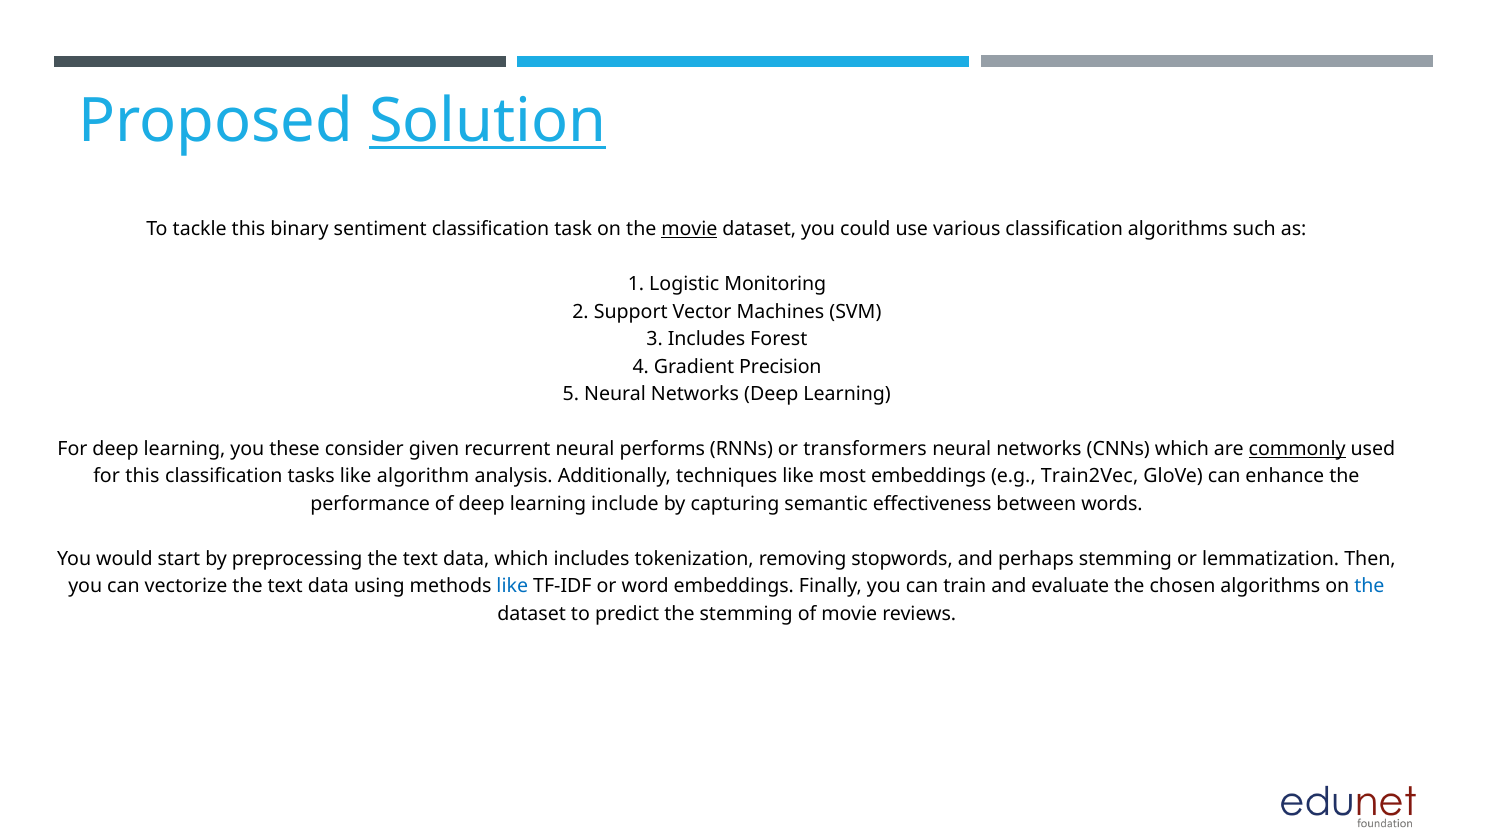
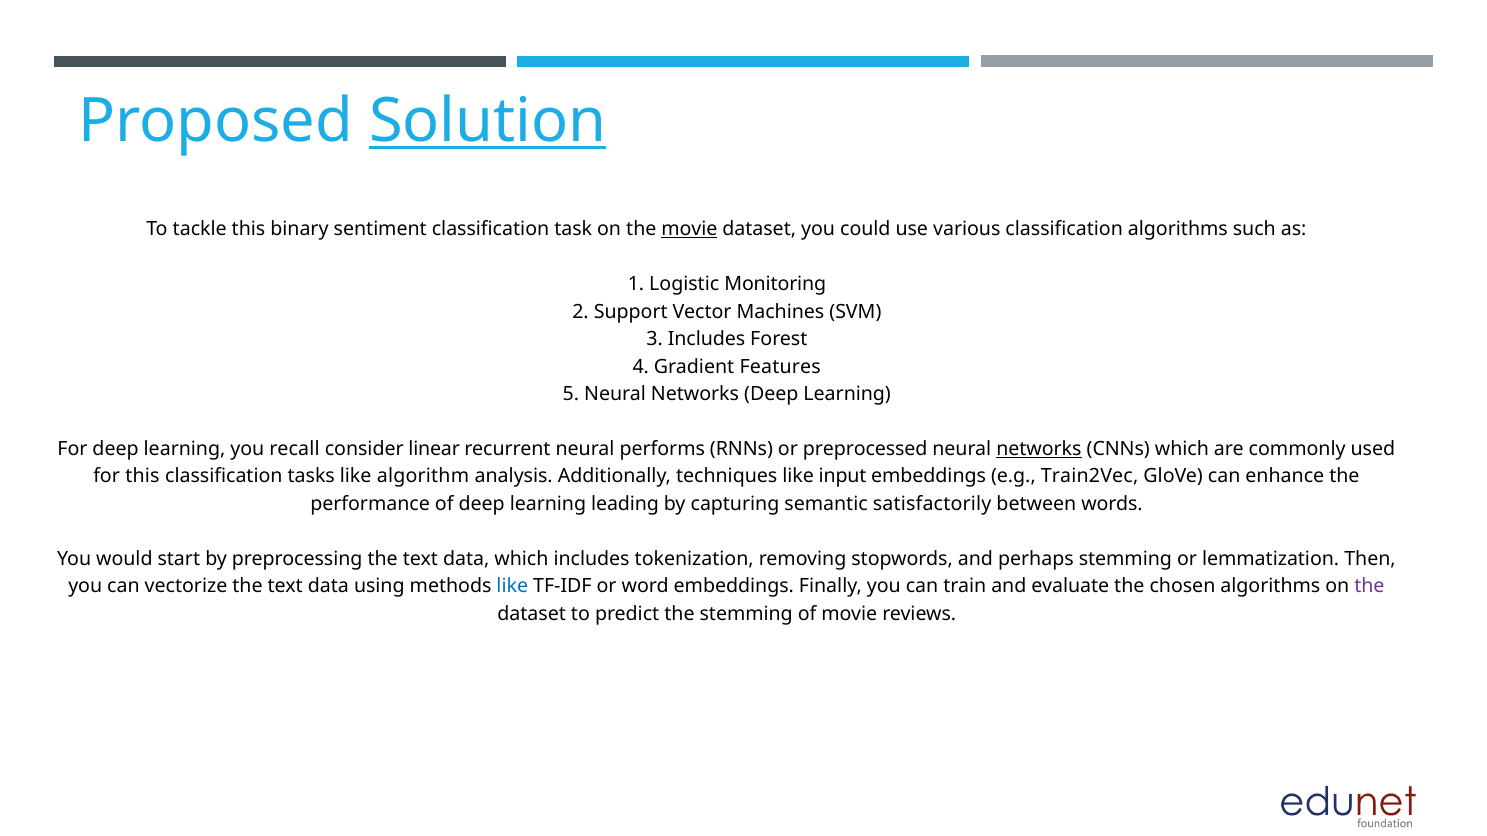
Precision: Precision -> Features (780, 367)
these: these -> recall (294, 449)
given: given -> linear (434, 449)
transformers: transformers -> preprocessed (865, 449)
networks underline: none -> present (1039, 449)
commonly underline: present -> none (1297, 449)
most: most -> input (843, 477)
include: include -> leading (625, 504)
effectiveness: effectiveness -> satisfactorily (932, 504)
the colour: blue -> purple (1369, 586)
